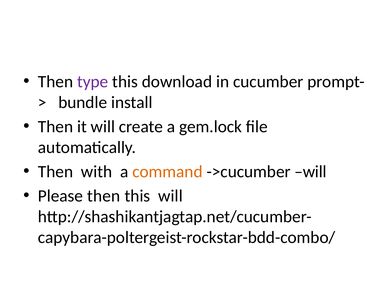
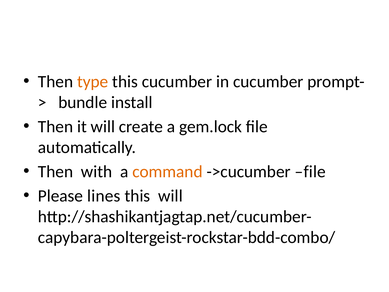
type colour: purple -> orange (93, 82)
this download: download -> cucumber (177, 82)
->cucumber will: will -> file (310, 172)
Please then: then -> lines (104, 196)
